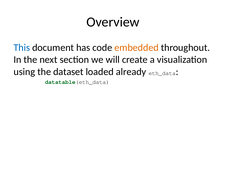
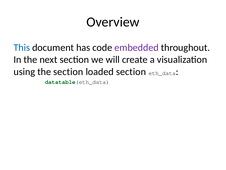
embedded colour: orange -> purple (137, 47)
the dataset: dataset -> section (68, 72)
loaded already: already -> section (131, 72)
